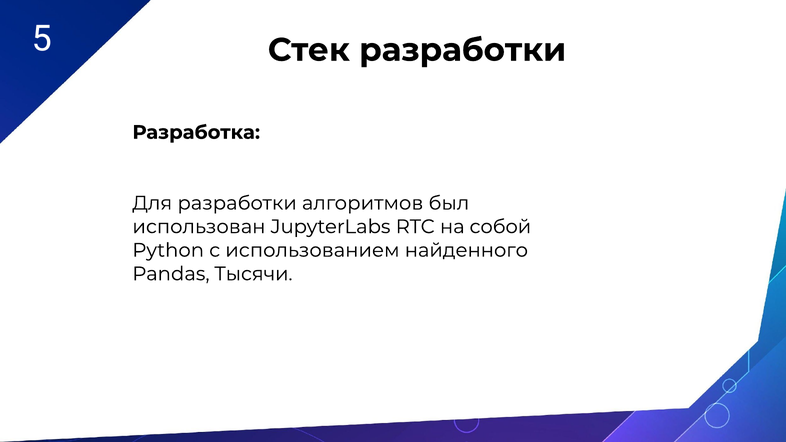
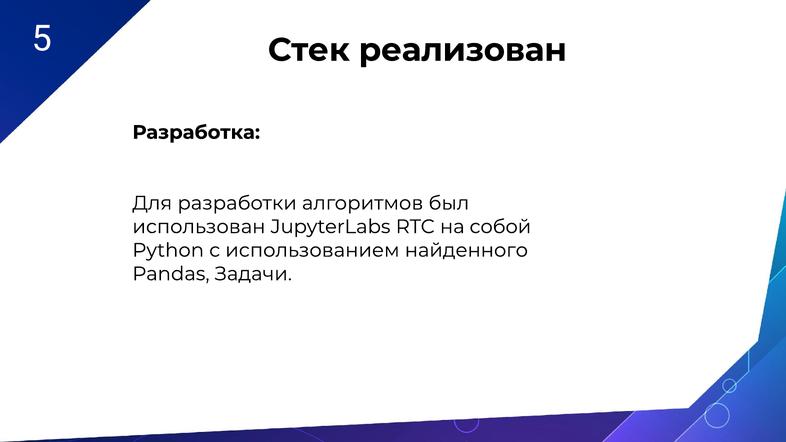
Стек разработки: разработки -> реализован (463, 50)
Тысячи: Тысячи -> Задачи (253, 274)
